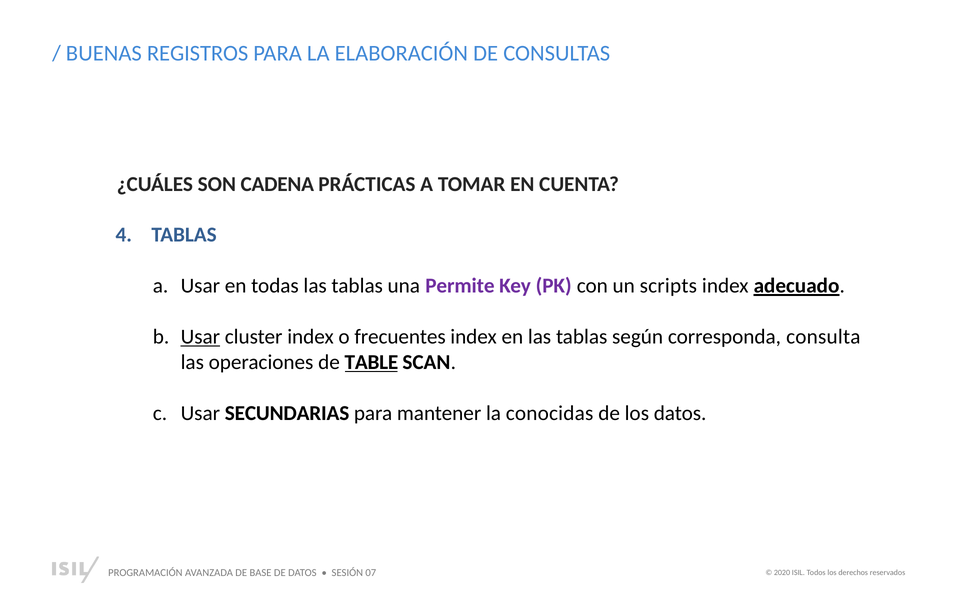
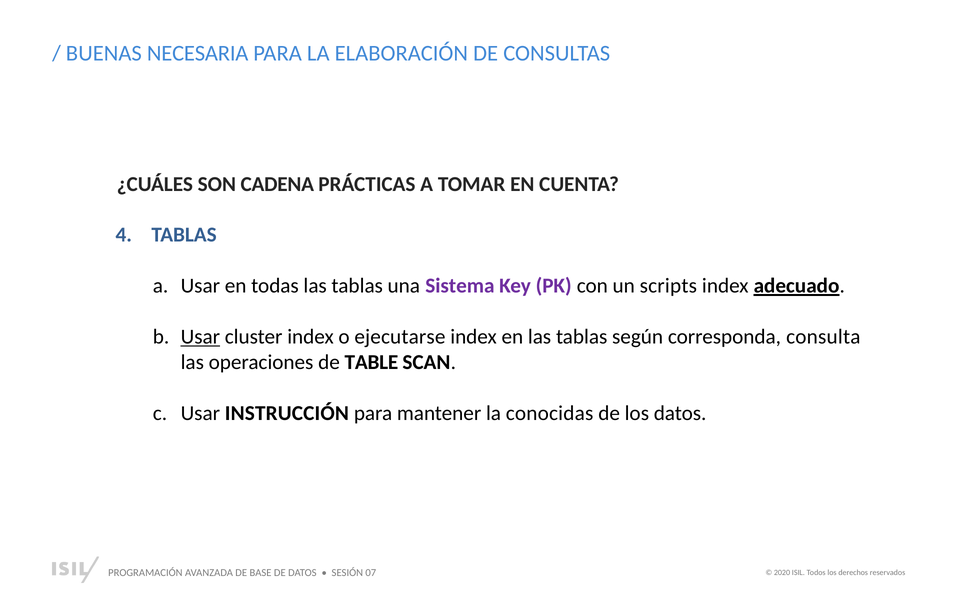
REGISTROS: REGISTROS -> NECESARIA (198, 53)
Permite: Permite -> Sistema (460, 286)
frecuentes: frecuentes -> ejecutarse (400, 337)
TABLE underline: present -> none (371, 363)
SECUNDARIAS: SECUNDARIAS -> INSTRUCCIÓN (287, 414)
